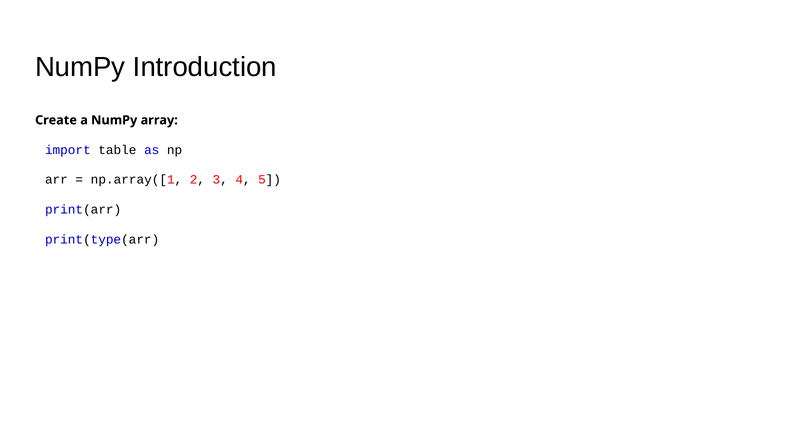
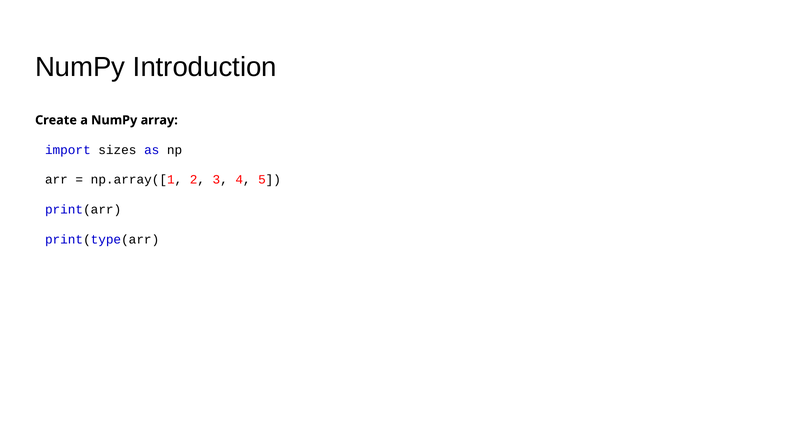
table: table -> sizes (117, 150)
